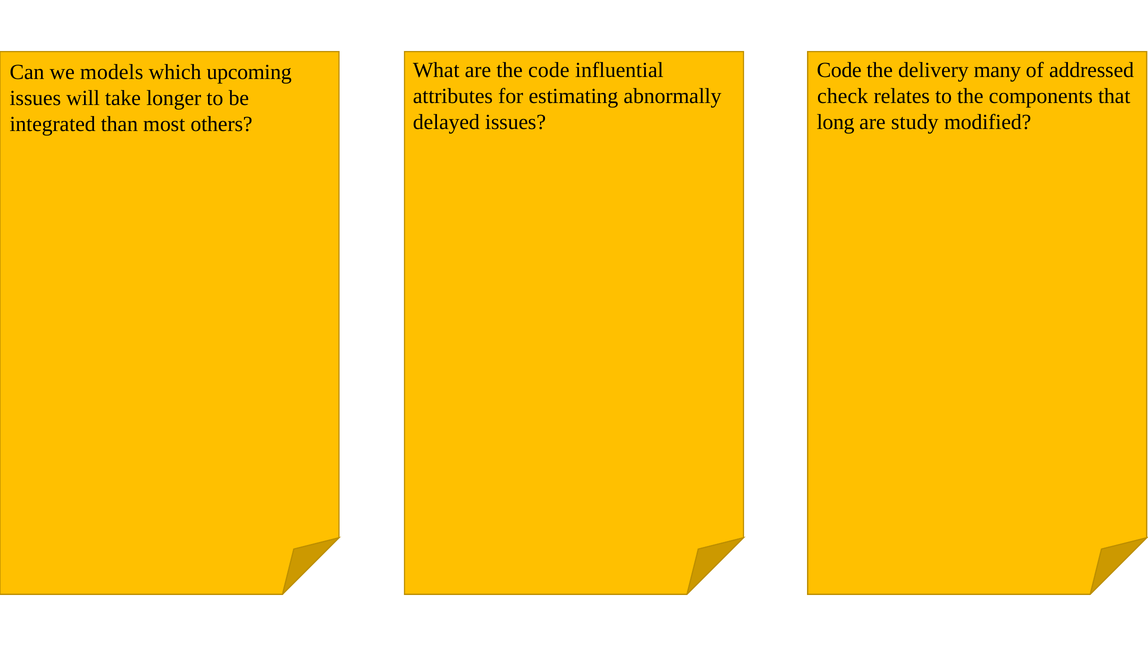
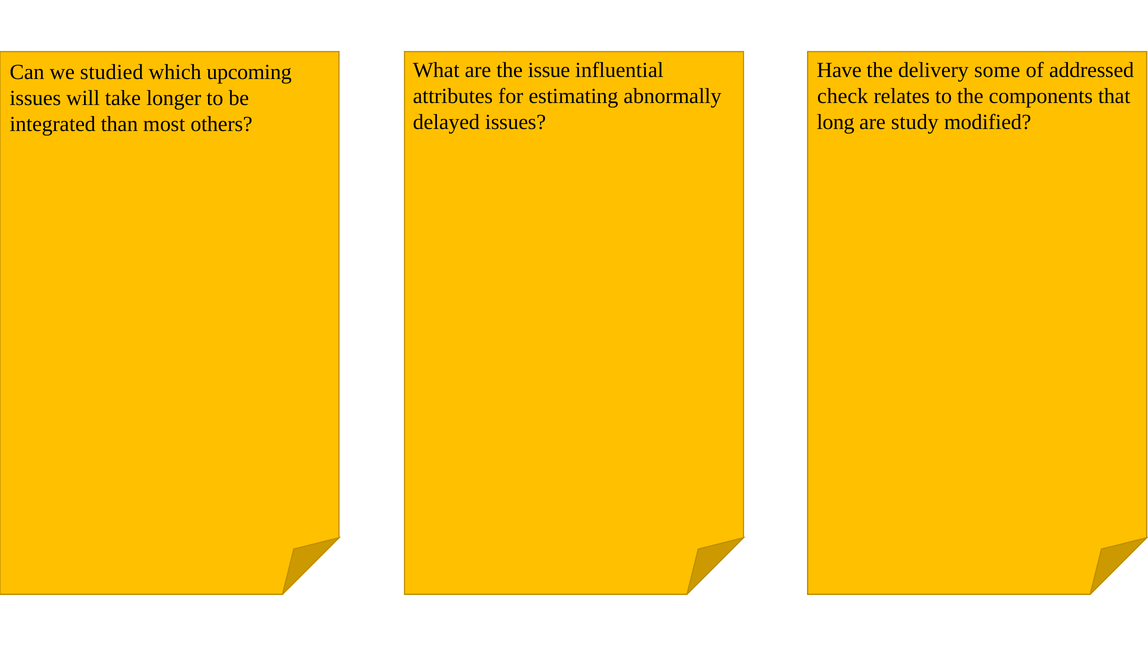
the code: code -> issue (549, 70)
Code: Code -> Have (839, 70)
many: many -> some (997, 70)
models: models -> studied (112, 72)
